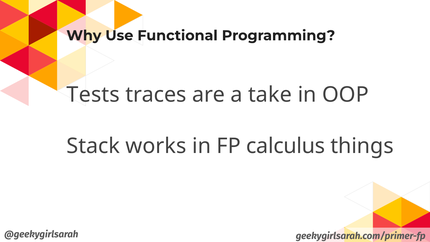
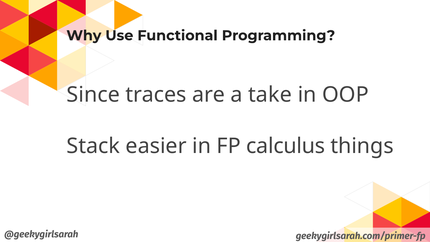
Tests: Tests -> Since (93, 95)
works: works -> easier (156, 146)
